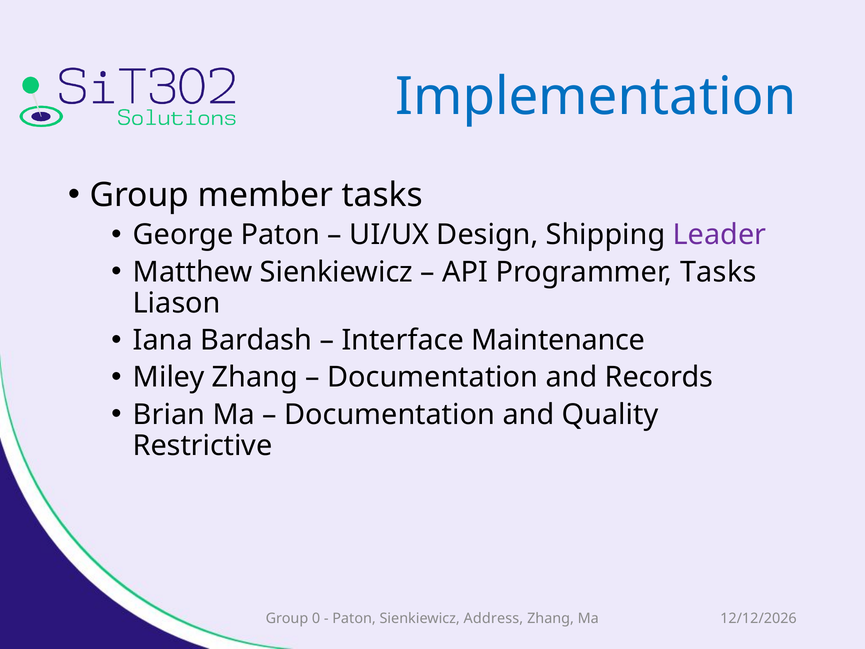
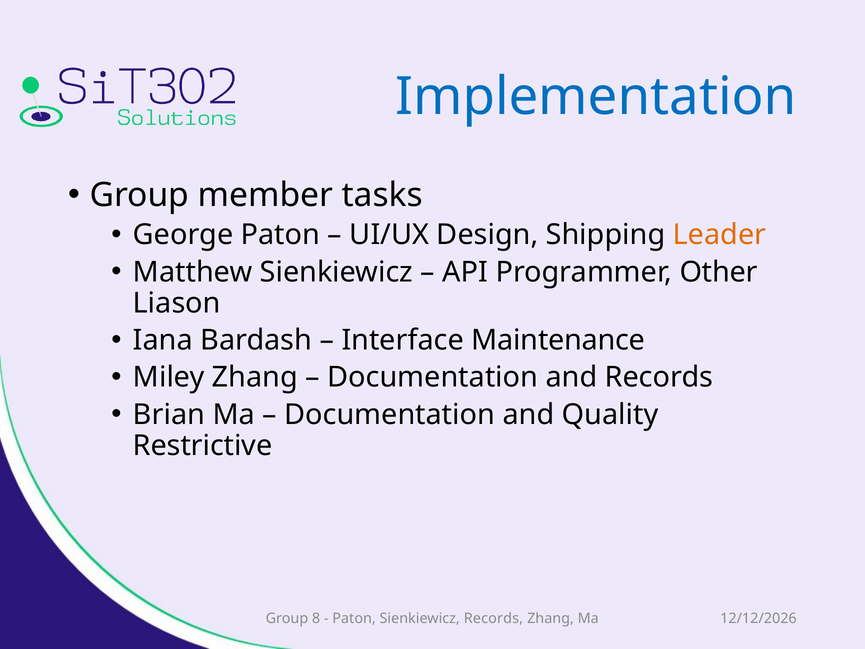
Leader colour: purple -> orange (719, 235)
Programmer Tasks: Tasks -> Other (719, 272)
0: 0 -> 8 (316, 618)
Sienkiewicz Address: Address -> Records (493, 618)
